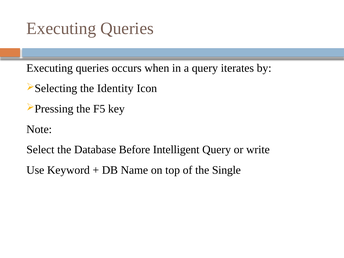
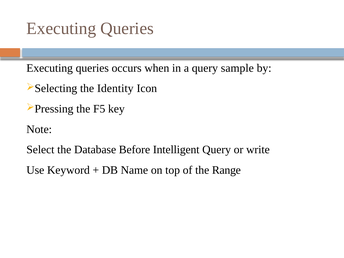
iterates: iterates -> sample (237, 68)
Single: Single -> Range (226, 170)
